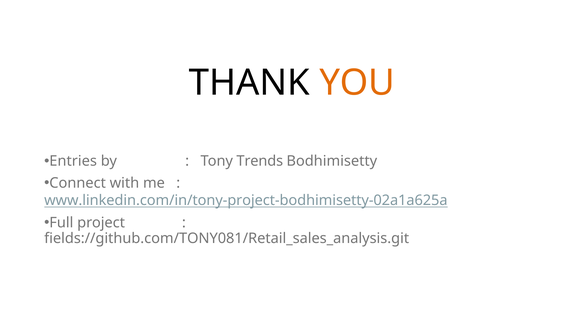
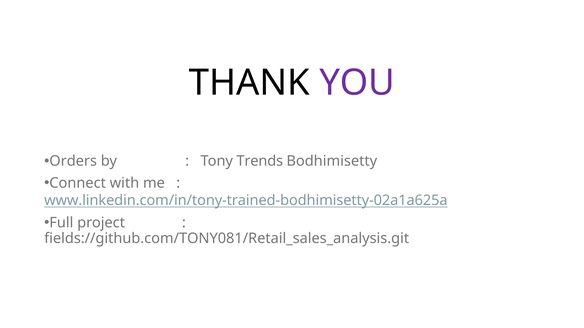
YOU colour: orange -> purple (357, 83)
Entries: Entries -> Orders (73, 161)
www.linkedin.com/in/tony-project-bodhimisetty-02a1a625a: www.linkedin.com/in/tony-project-bodhimisetty-02a1a625a -> www.linkedin.com/in/tony-trained-bodhimisetty-02a1a625a (246, 201)
